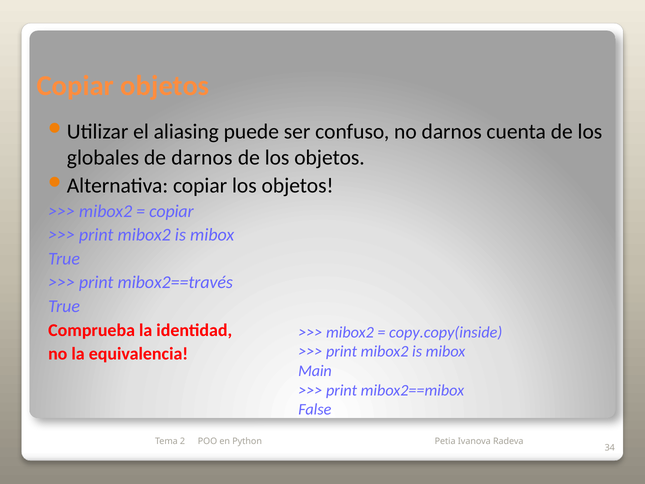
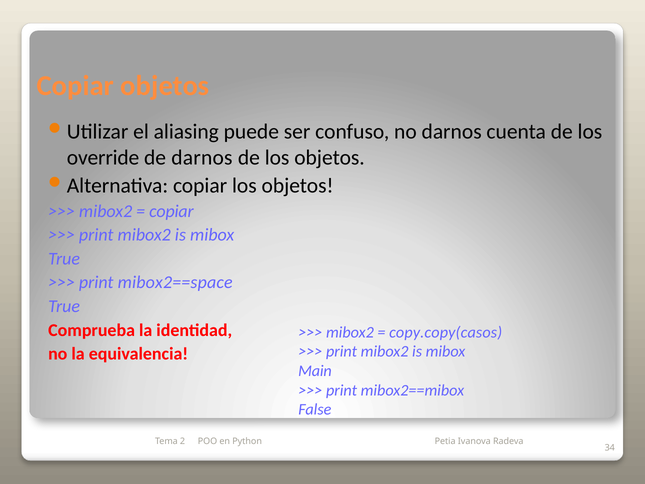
globales: globales -> override (103, 158)
mibox2==través: mibox2==través -> mibox2==space (175, 282)
copy.copy(inside: copy.copy(inside -> copy.copy(casos (446, 332)
